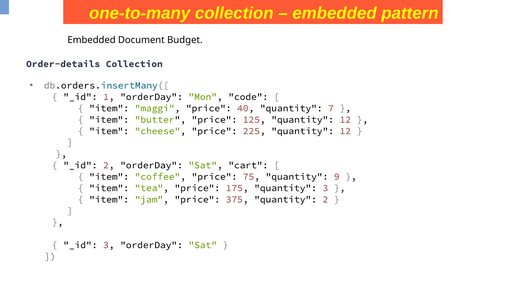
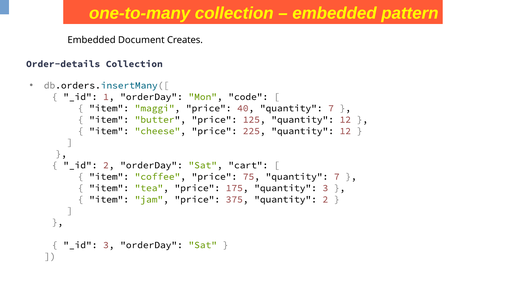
Budget: Budget -> Creates (185, 40)
75 quantity 9: 9 -> 7 (337, 176)
